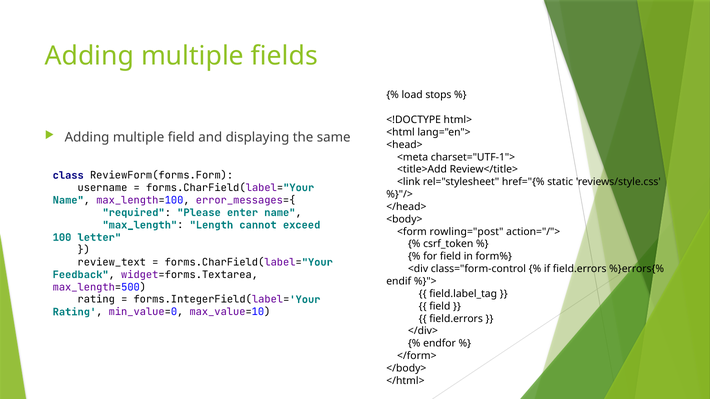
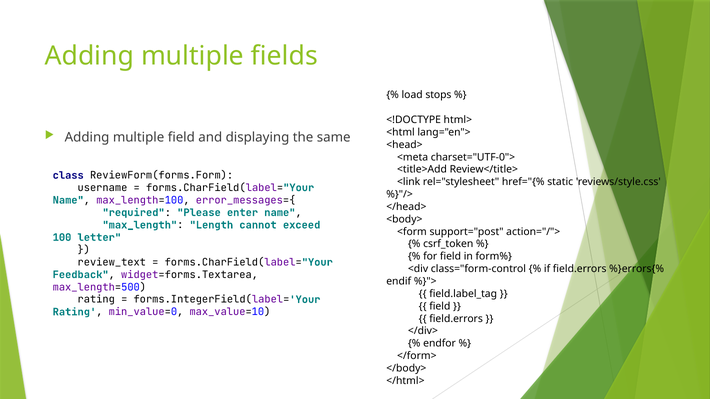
charset="UTF-1">: charset="UTF-1"> -> charset="UTF-0"> (473, 157)
rowling="post: rowling="post -> support="post (467, 232)
